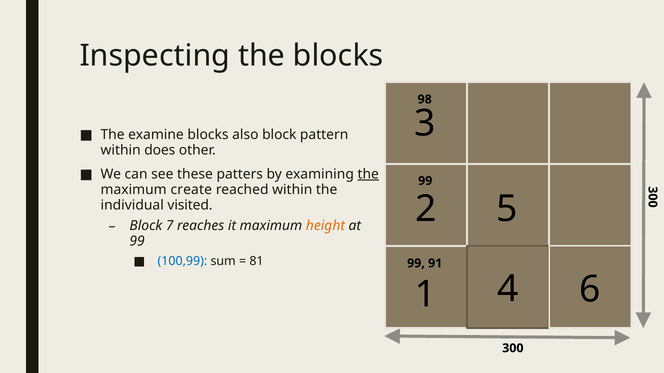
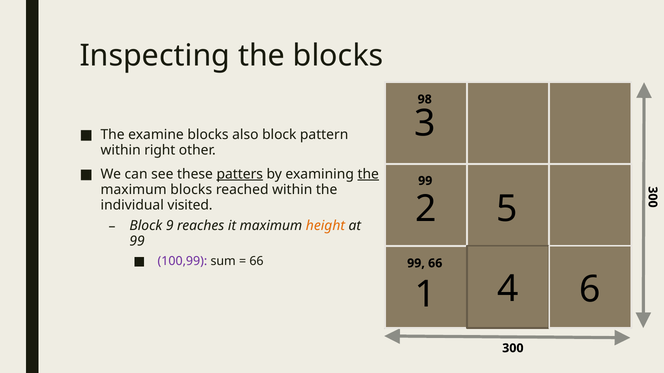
does: does -> right (160, 151)
patters underline: none -> present (240, 174)
maximum create: create -> blocks (191, 190)
7: 7 -> 9 (170, 226)
100,99 colour: blue -> purple (182, 261)
81: 81 -> 66 (256, 261)
99 91: 91 -> 66 (435, 264)
